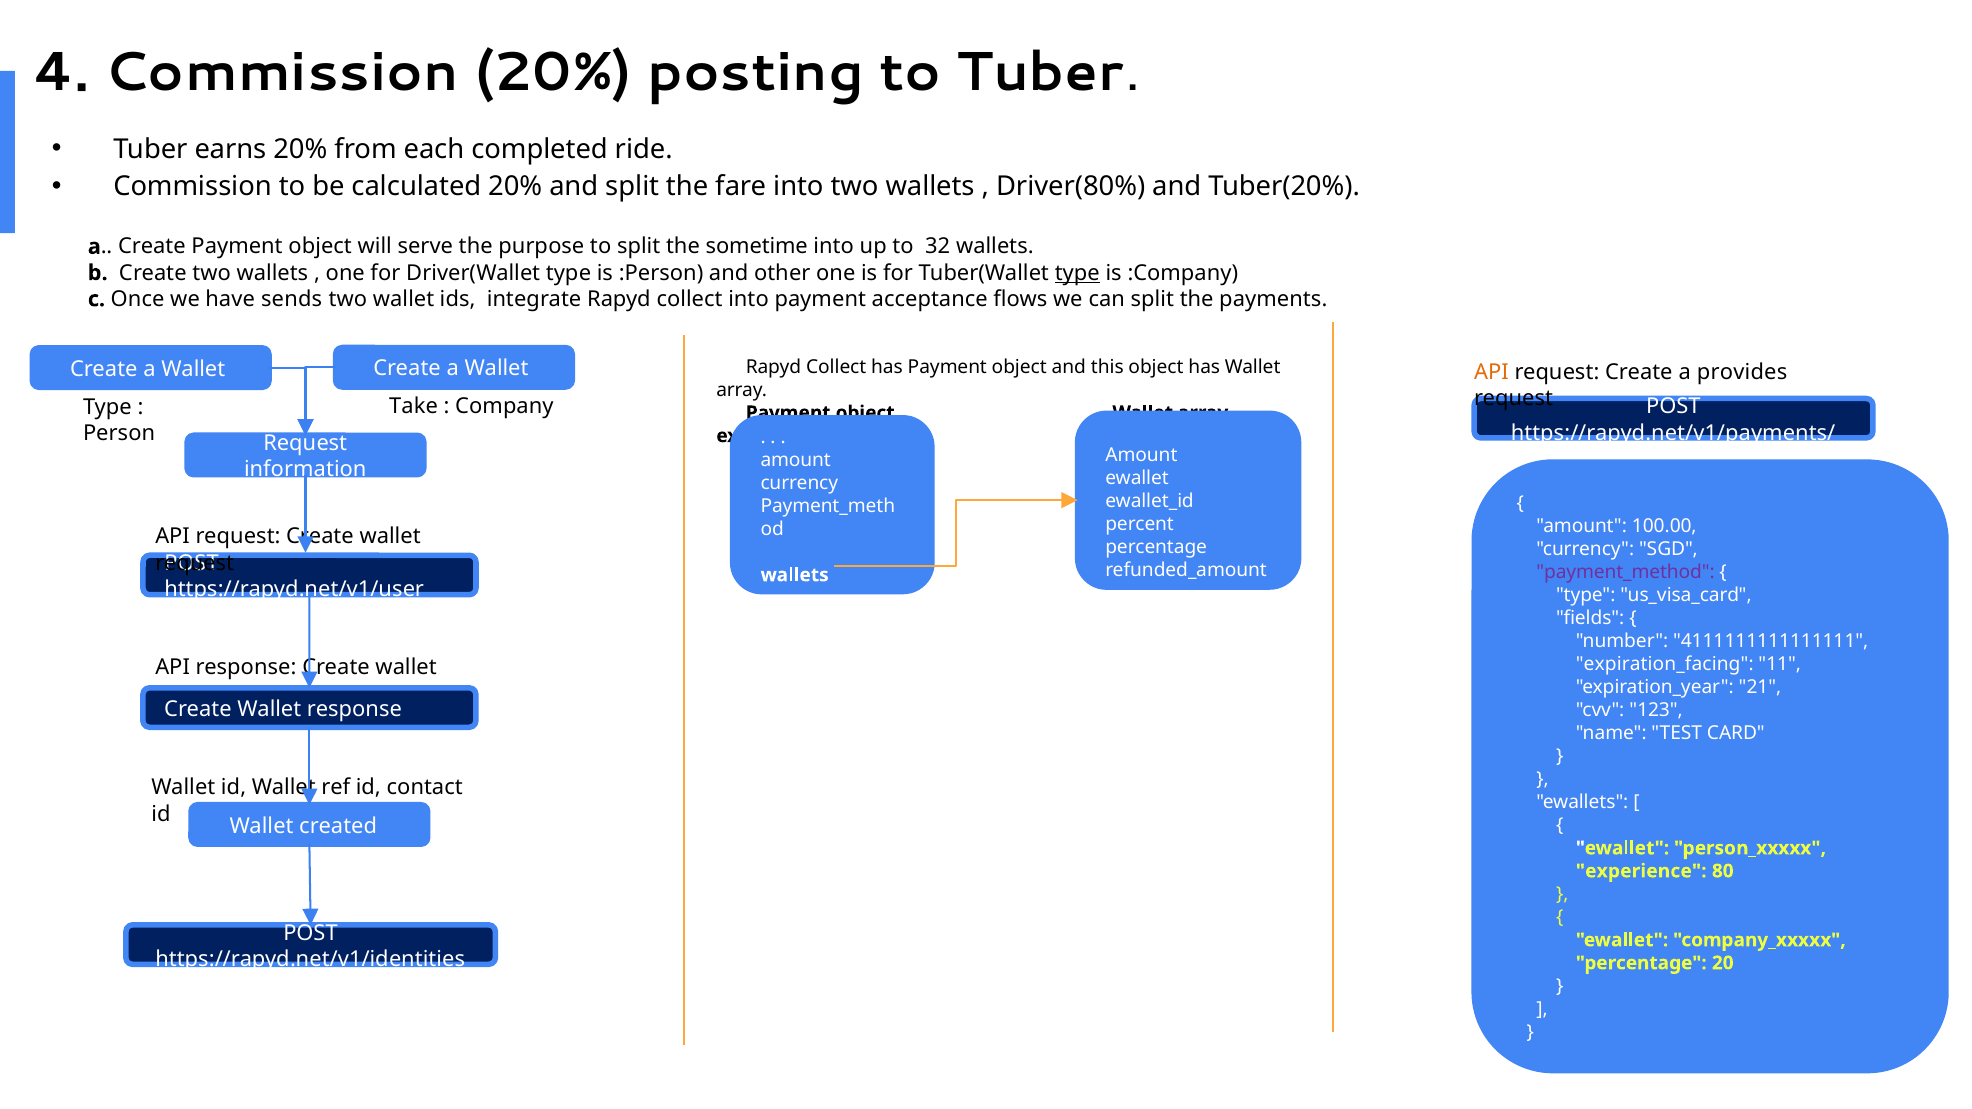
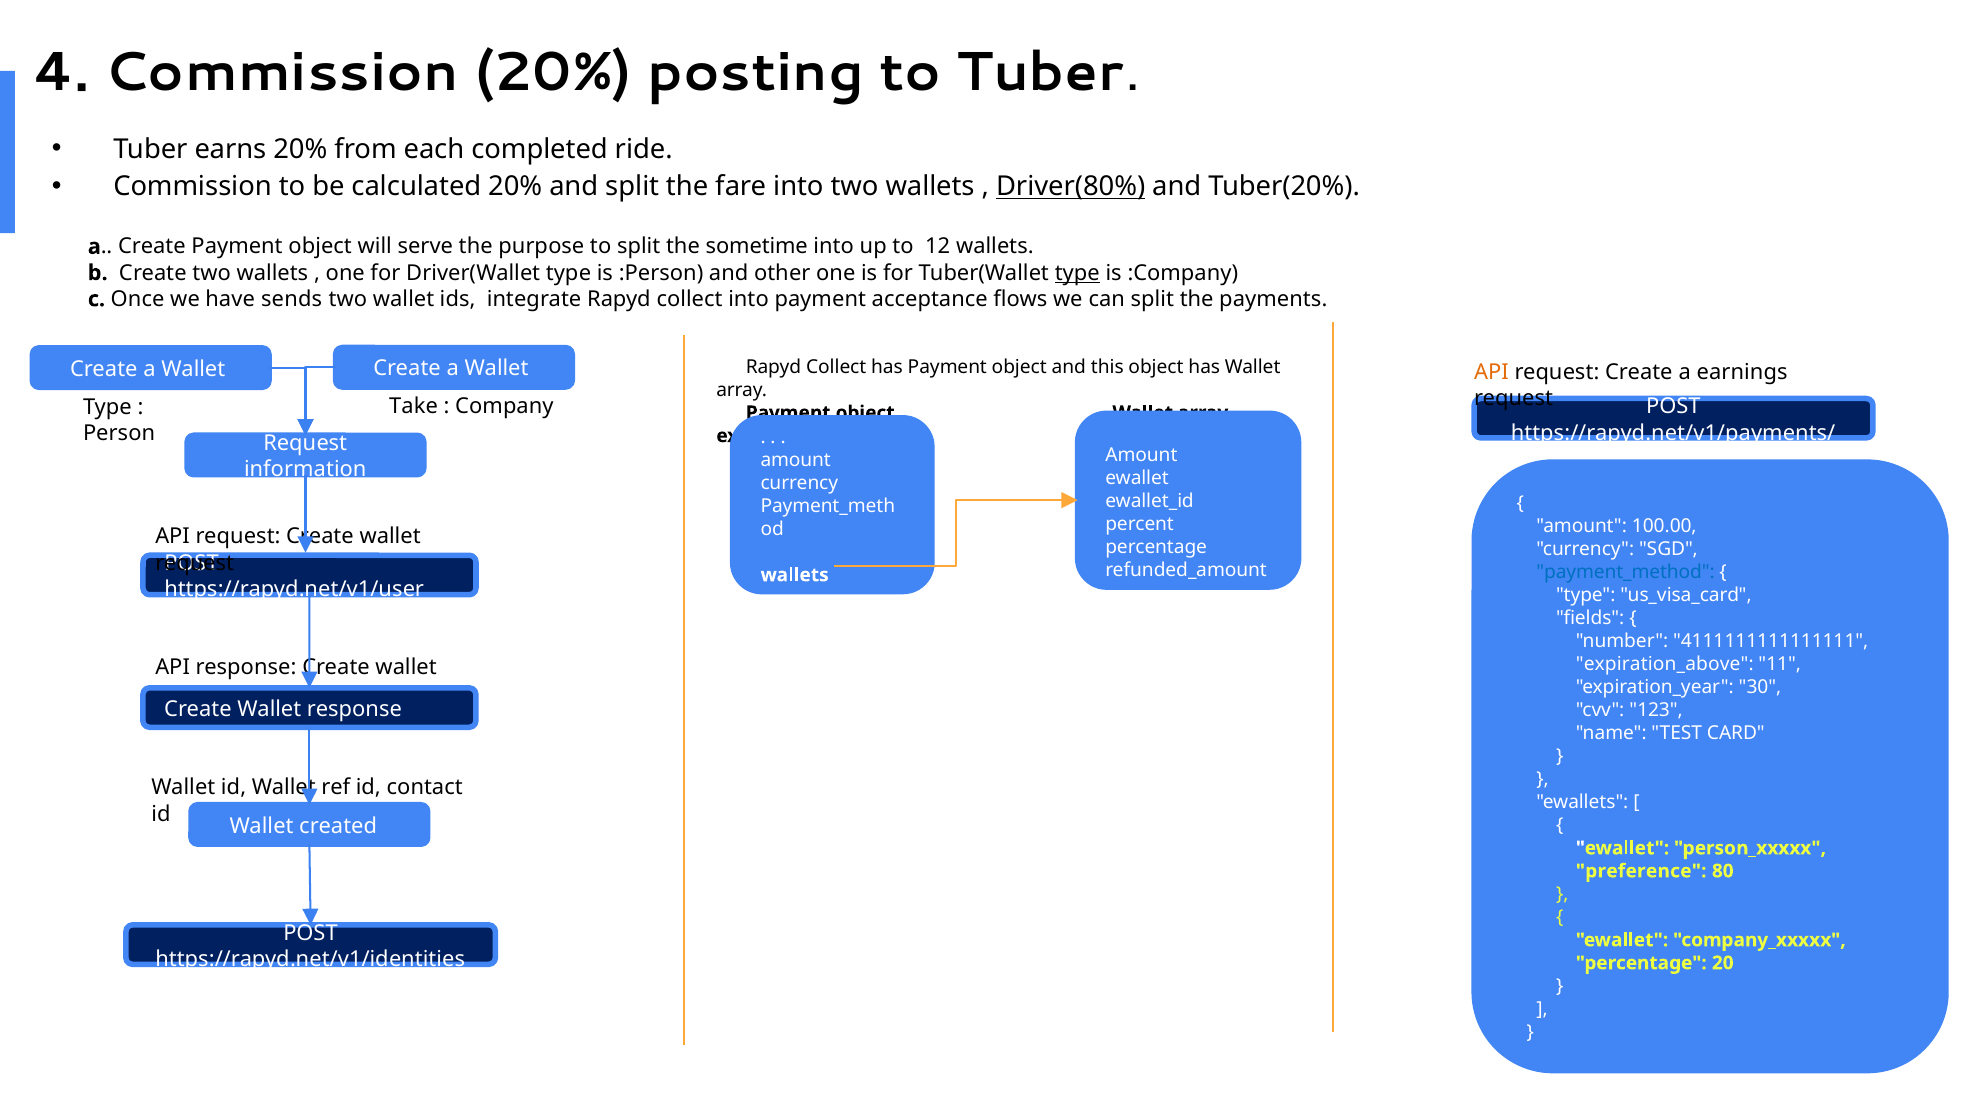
Driver(80% underline: none -> present (1071, 187)
32: 32 -> 12 (938, 247)
provides: provides -> earnings (1742, 372)
payment_method colour: purple -> blue (1626, 573)
expiration_facing: expiration_facing -> expiration_above (1665, 664)
21: 21 -> 30 (1760, 687)
experience: experience -> preference (1641, 871)
